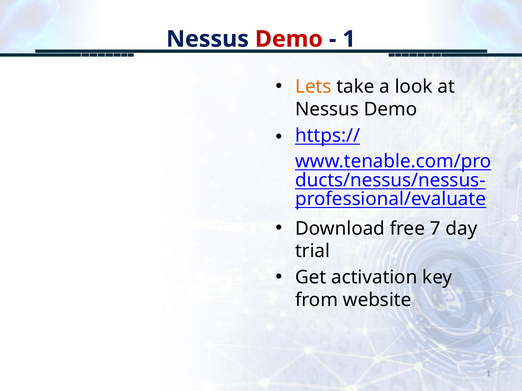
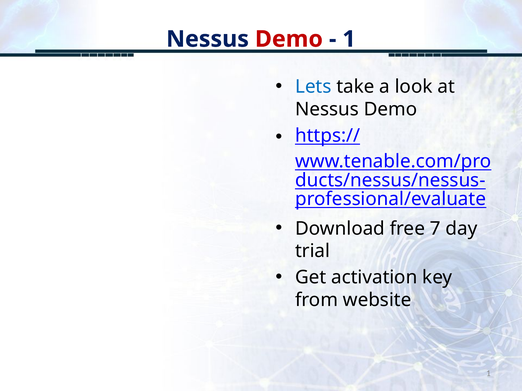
Lets colour: orange -> blue (313, 87)
